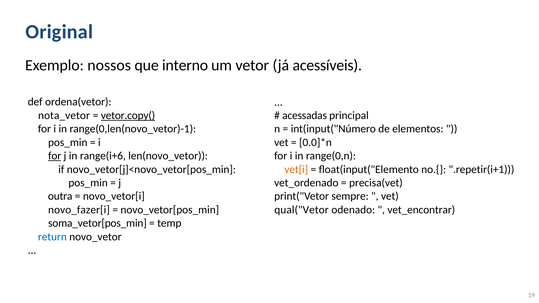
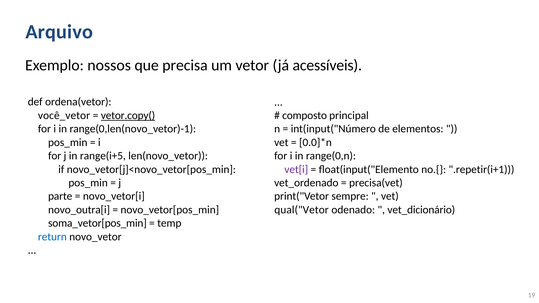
Original: Original -> Arquivo (59, 32)
interno: interno -> precisa (185, 65)
nota_vetor: nota_vetor -> você_vetor (64, 115)
acessadas: acessadas -> composto (305, 116)
for underline: present -> none (55, 156)
range(i+6: range(i+6 -> range(i+5 (103, 156)
vet[i colour: orange -> purple (296, 169)
outra: outra -> parte (60, 196)
novo_fazer[i: novo_fazer[i -> novo_outra[i (79, 210)
vet_encontrar: vet_encontrar -> vet_dicionário (421, 210)
